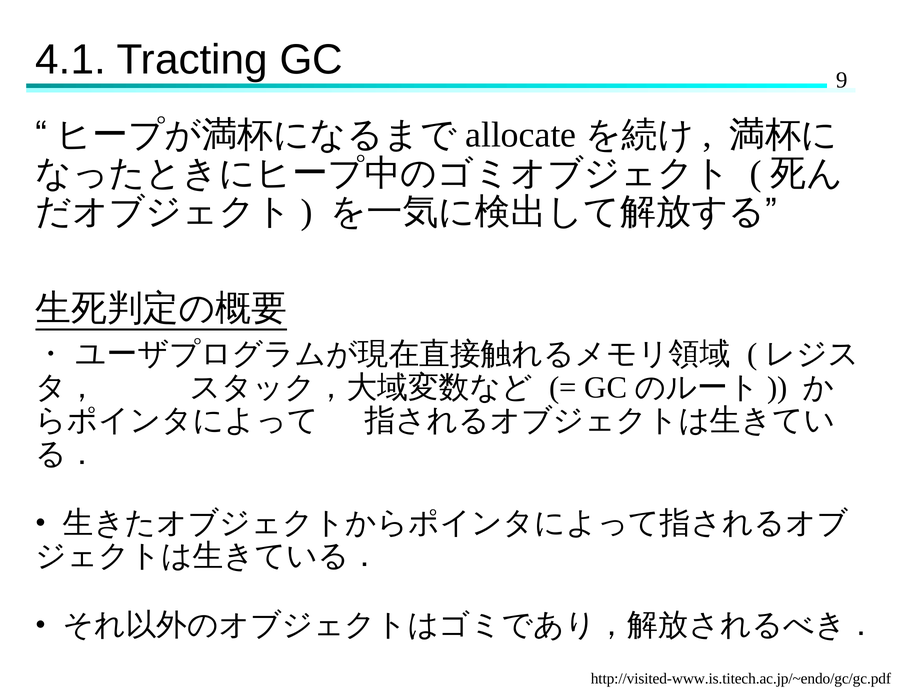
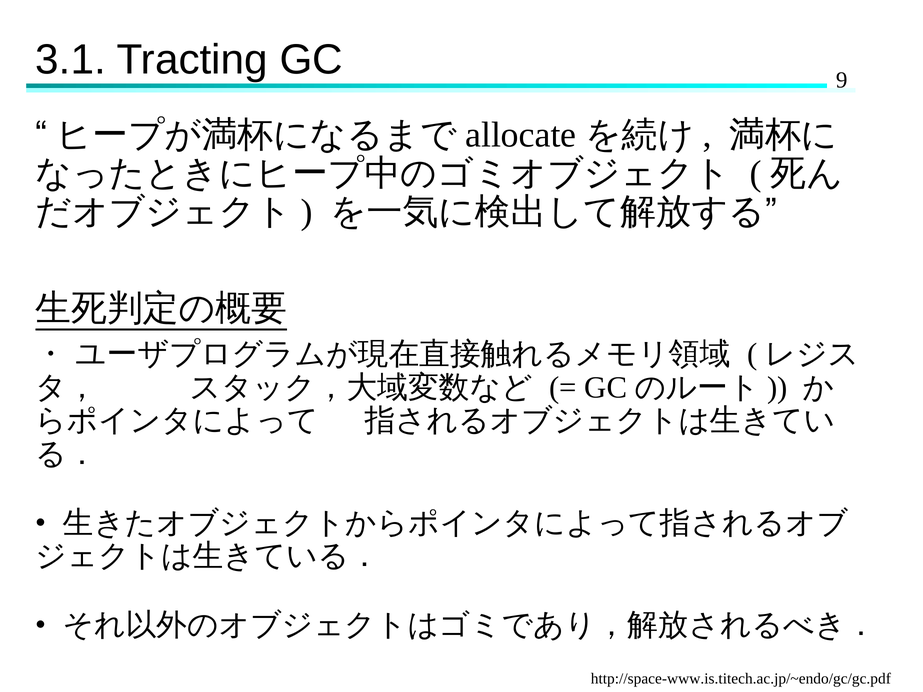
4.1: 4.1 -> 3.1 (71, 60)
http://visited-www.is.titech.ac.jp/~endo/gc/gc.pdf: http://visited-www.is.titech.ac.jp/~endo/gc/gc.pdf -> http://space-www.is.titech.ac.jp/~endo/gc/gc.pdf (741, 679)
